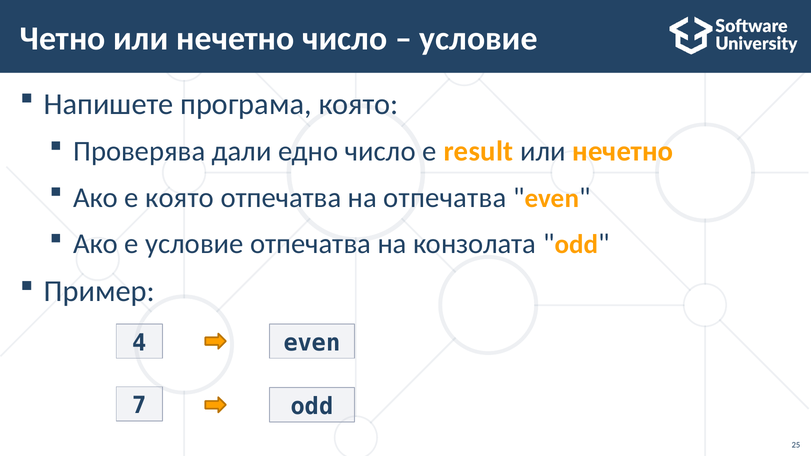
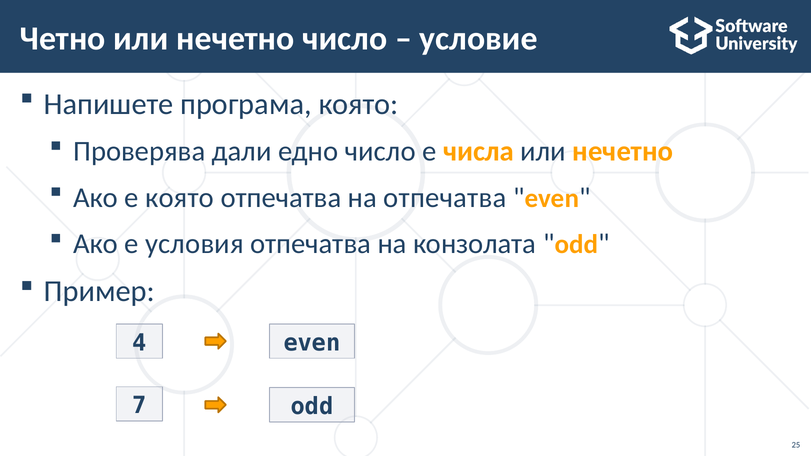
result: result -> числа (479, 151)
е условие: условие -> условия (194, 244)
